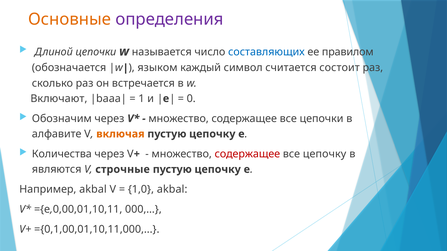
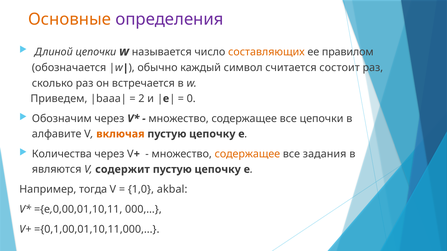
составляющих colour: blue -> orange (266, 52)
языком: языком -> обычно (157, 68)
Включают: Включают -> Приведем (59, 99)
1: 1 -> 2 (141, 99)
содержащее colour: red -> orange (247, 154)
все цепочку: цепочку -> задания (325, 154)
строчные: строчные -> содержит (123, 170)
Например akbal: akbal -> тогда (93, 190)
